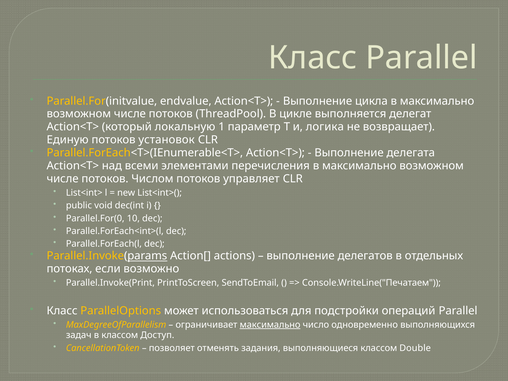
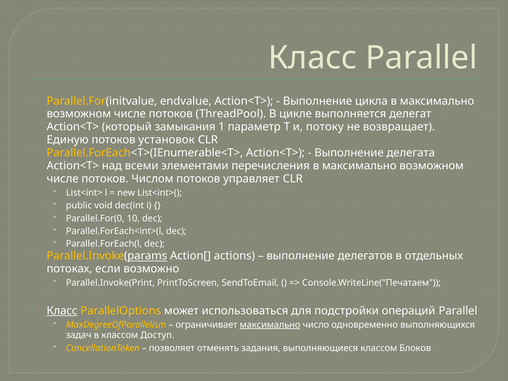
локальную: локальную -> замыкания (185, 127)
логика: логика -> потоку (325, 127)
Класс underline: none -> present (62, 311)
Double: Double -> Блоков (415, 348)
